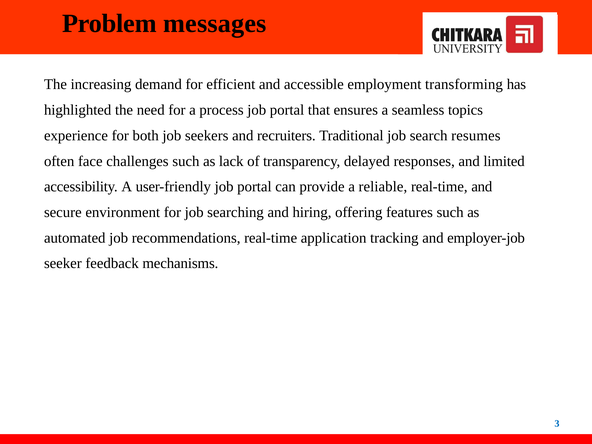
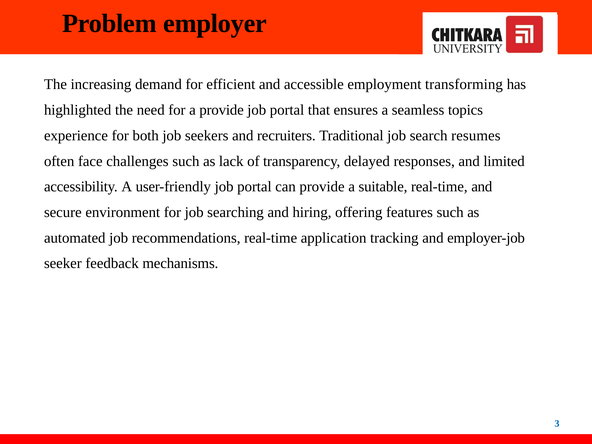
messages: messages -> employer (215, 24)
a process: process -> provide (222, 110)
reliable: reliable -> suitable (383, 187)
